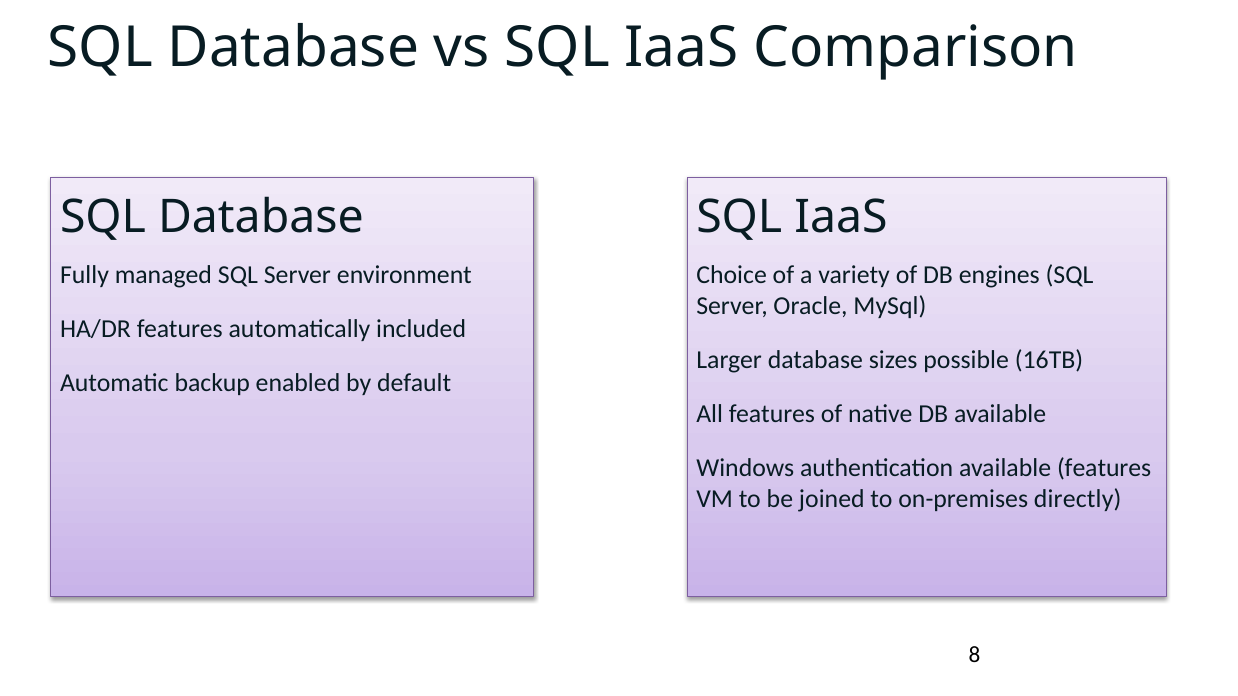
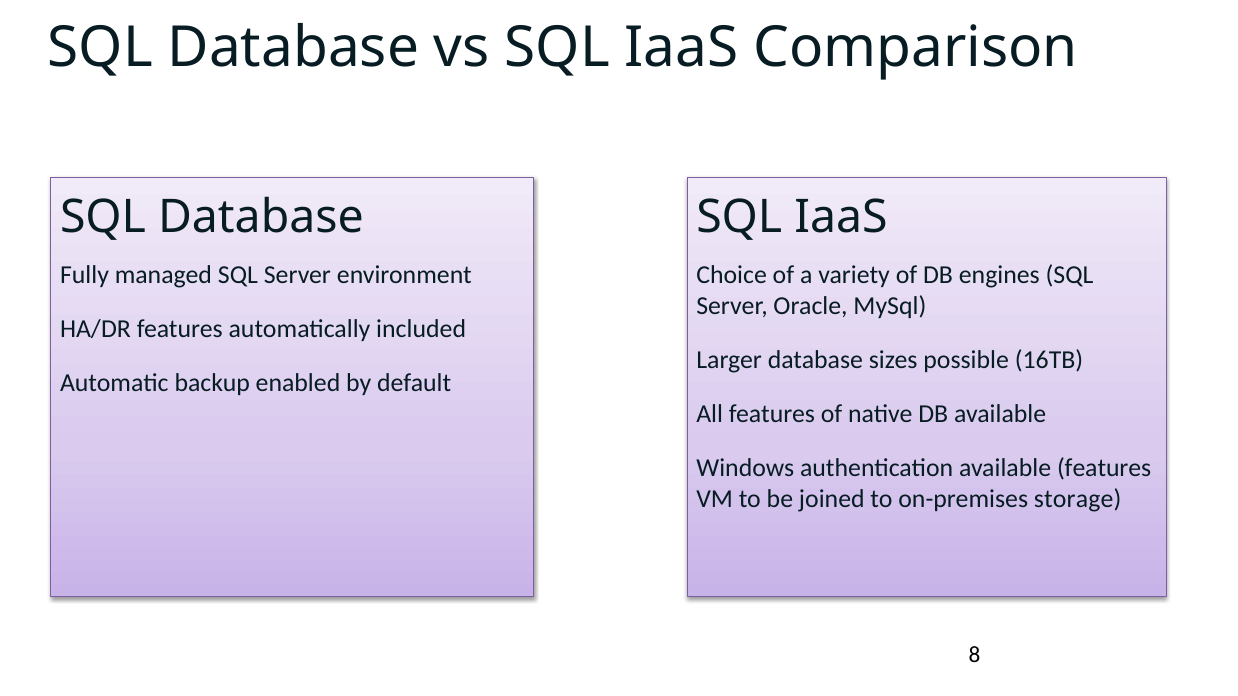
directly: directly -> storage (1078, 500)
